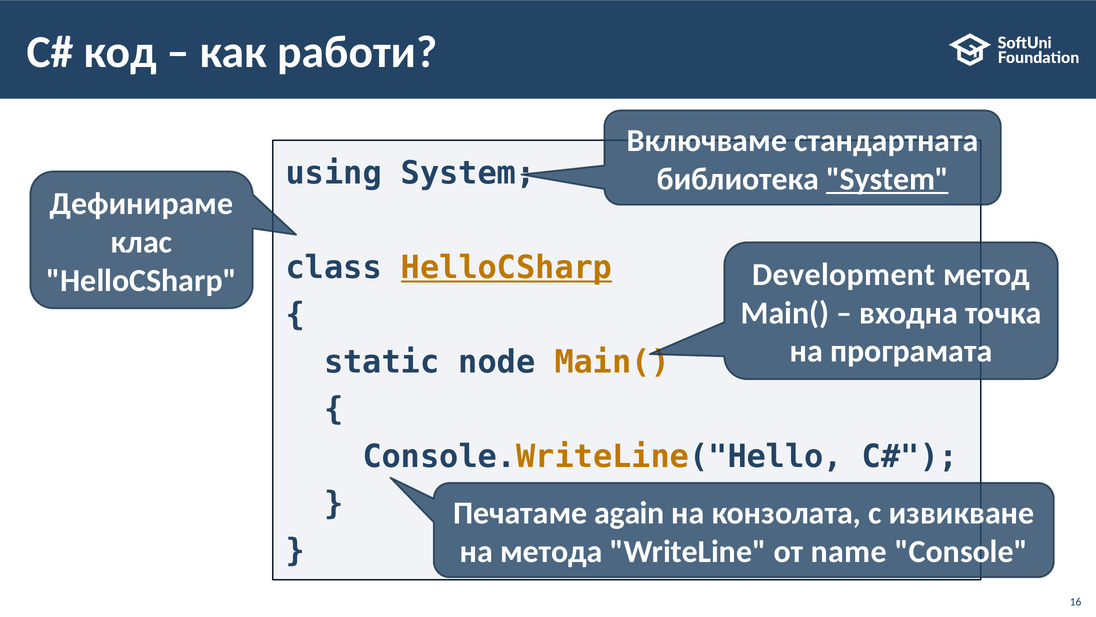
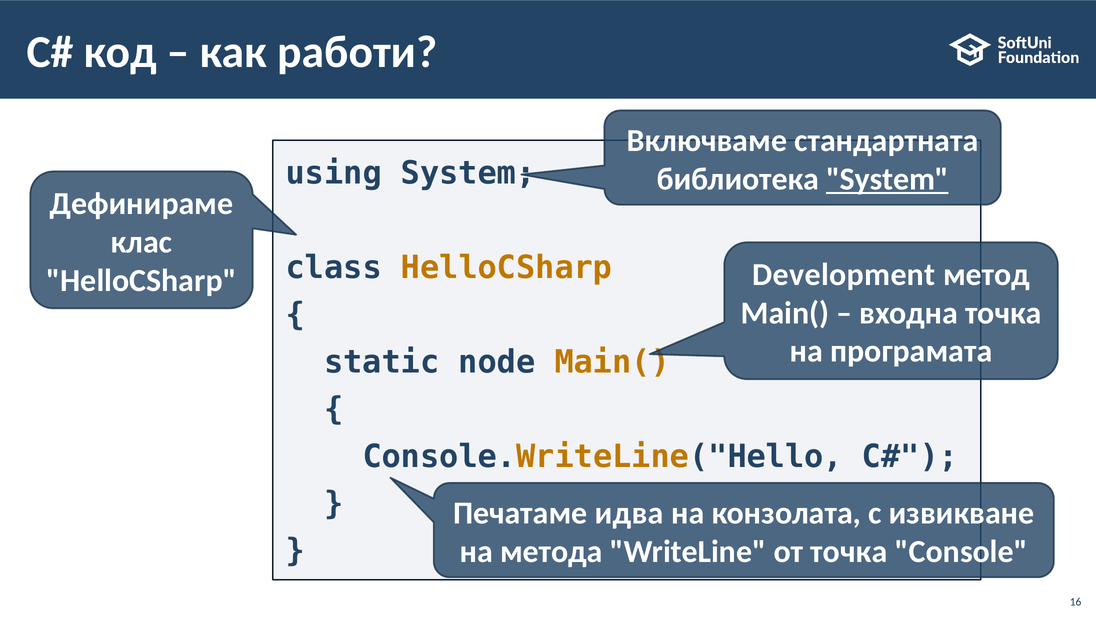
HelloCSharp underline: present -> none (507, 268)
again: again -> идва (629, 513)
от name: name -> точка (849, 551)
